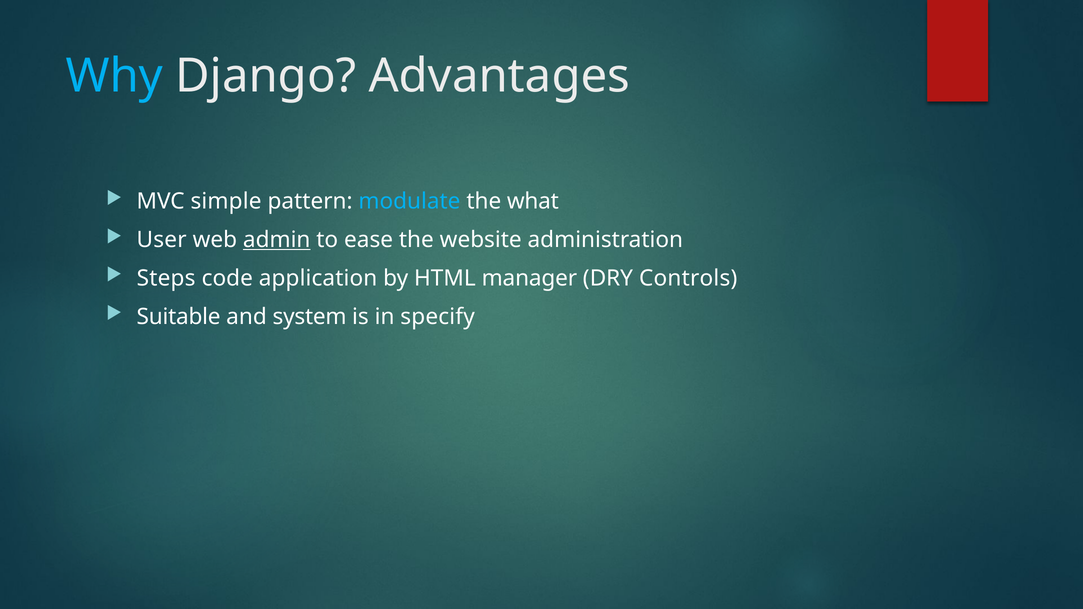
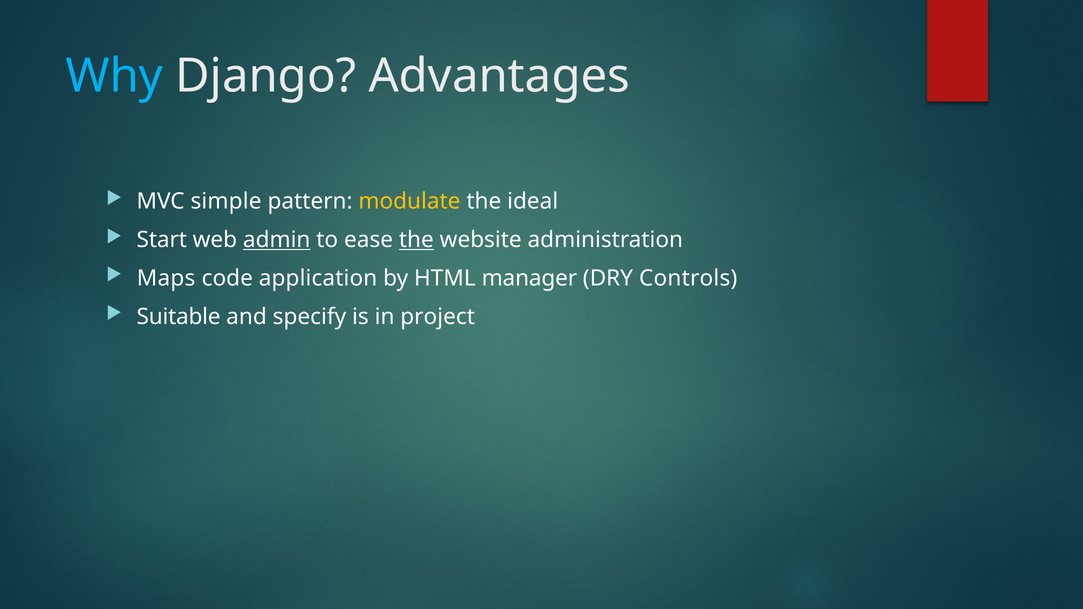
modulate colour: light blue -> yellow (409, 202)
what: what -> ideal (533, 202)
User: User -> Start (162, 240)
the underline: none -> present (416, 240)
Steps: Steps -> Maps (166, 278)
system: system -> specify (309, 317)
specify: specify -> project (438, 317)
